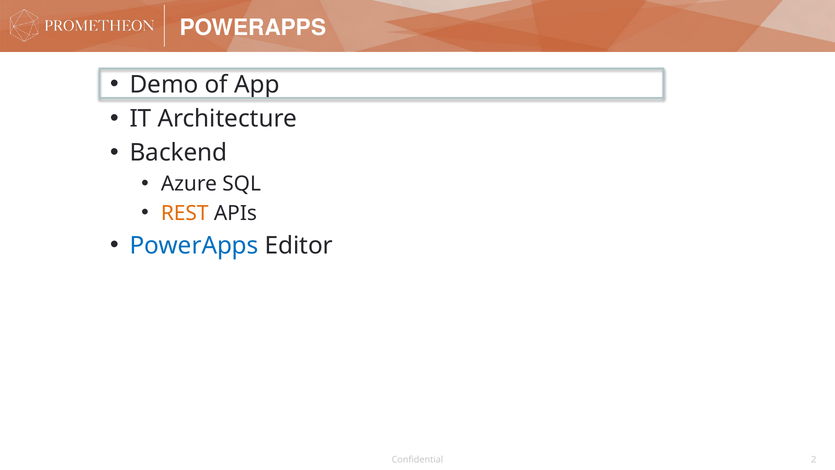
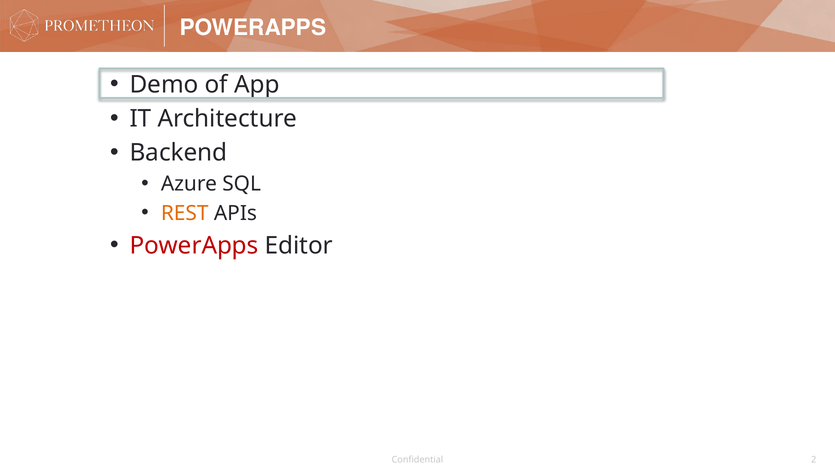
PowerApps colour: blue -> red (194, 245)
